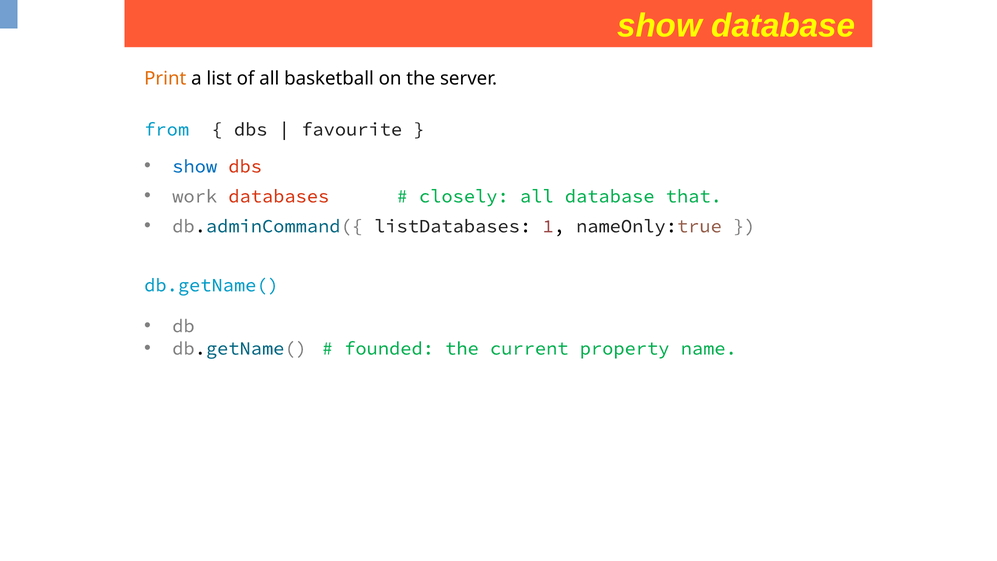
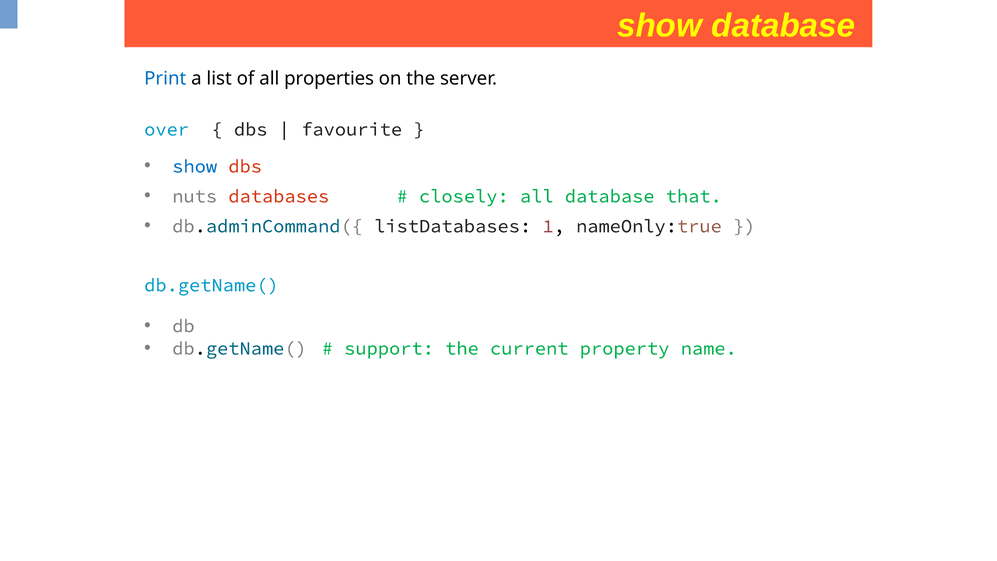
Print colour: orange -> blue (165, 78)
basketball: basketball -> properties (329, 78)
from: from -> over (167, 129)
work: work -> nuts (195, 196)
founded: founded -> support (389, 348)
